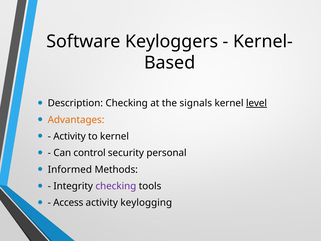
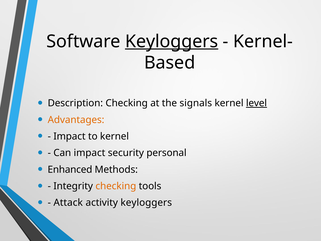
Keyloggers underline: none -> present (172, 41)
Activity: Activity -> Impact (69, 136)
Can control: control -> impact (89, 153)
Informed: Informed -> Enhanced (70, 169)
checking colour: purple -> orange (116, 186)
Access: Access -> Attack (68, 203)
activity keylogging: keylogging -> keyloggers (146, 203)
